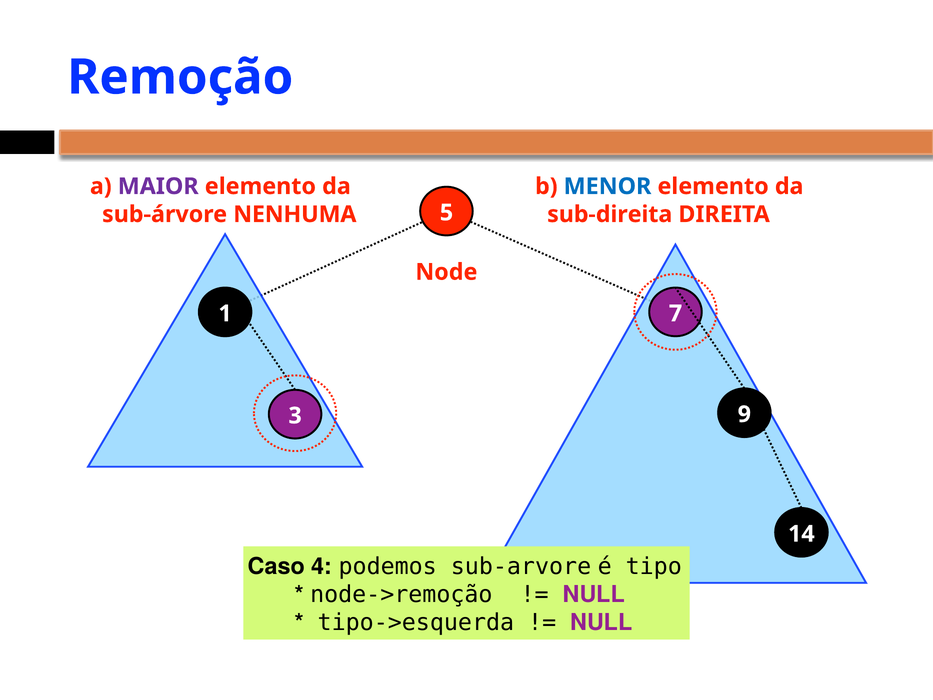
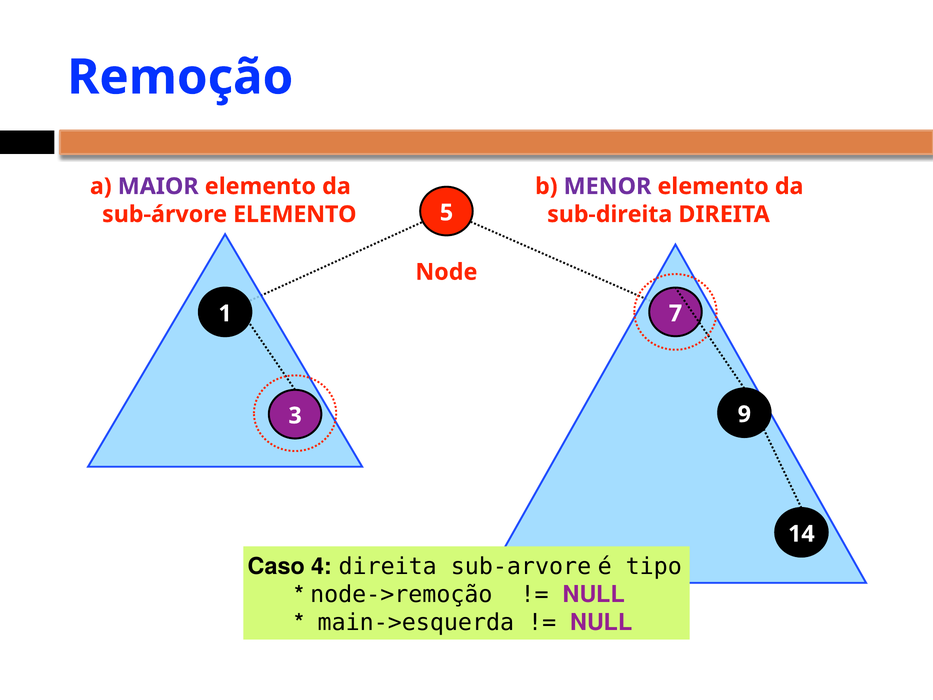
MENOR colour: blue -> purple (608, 186)
sub-árvore NENHUMA: NENHUMA -> ELEMENTO (295, 214)
4 podemos: podemos -> direita (388, 566)
tipo->esquerda: tipo->esquerda -> main->esquerda (416, 622)
